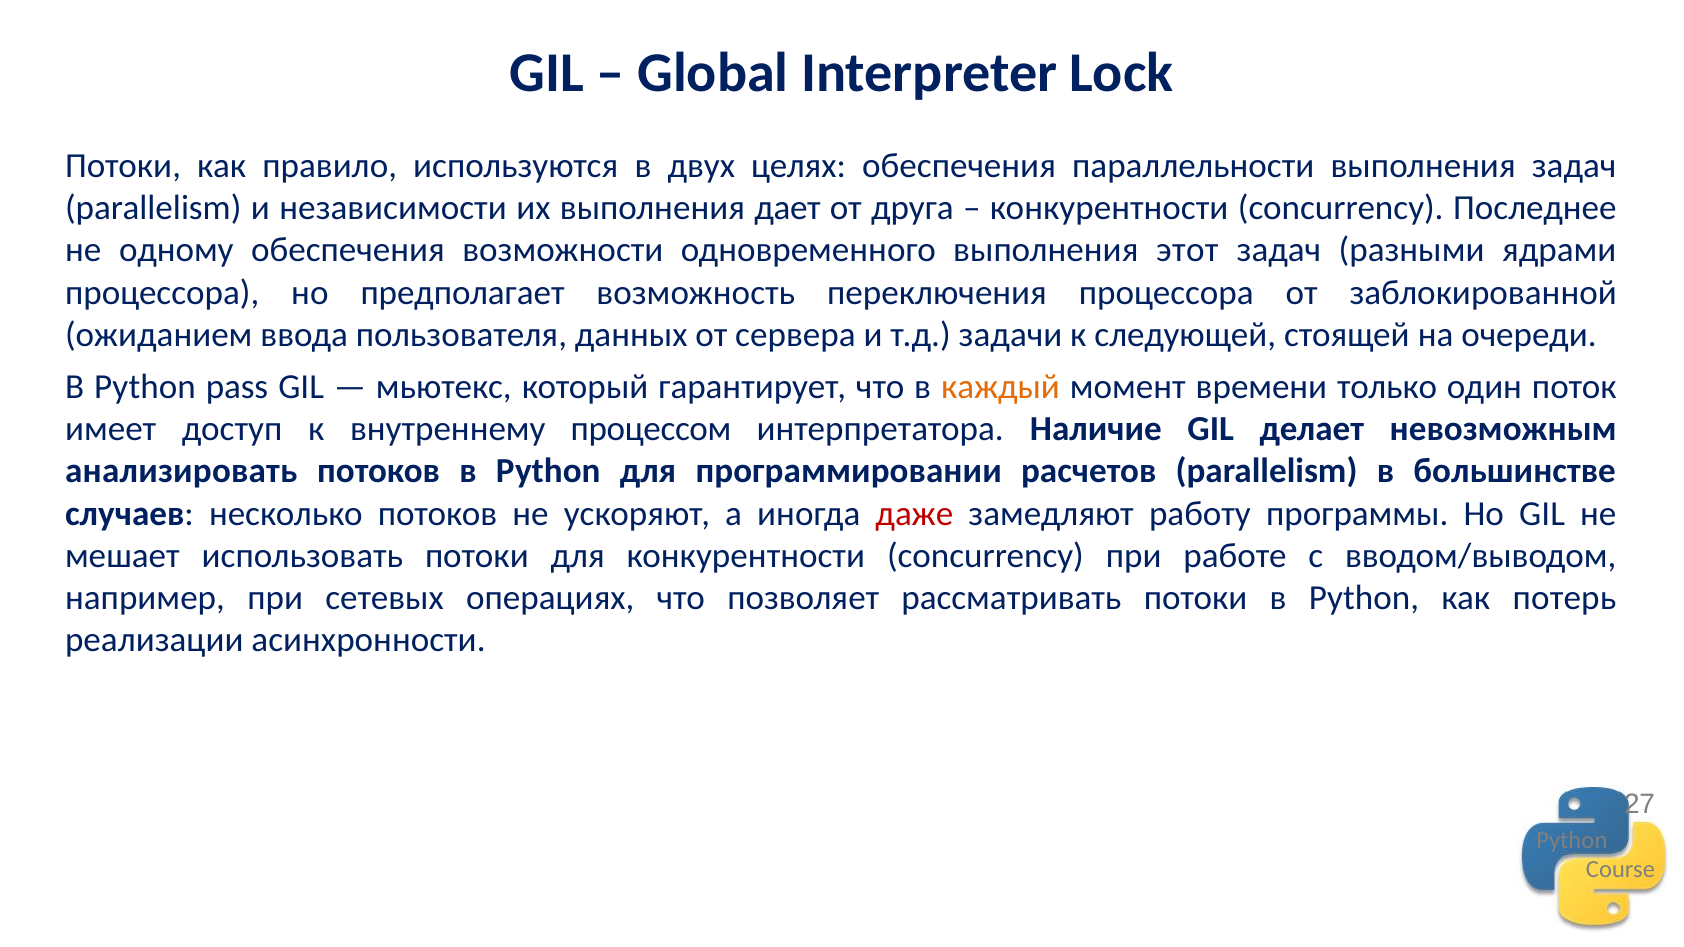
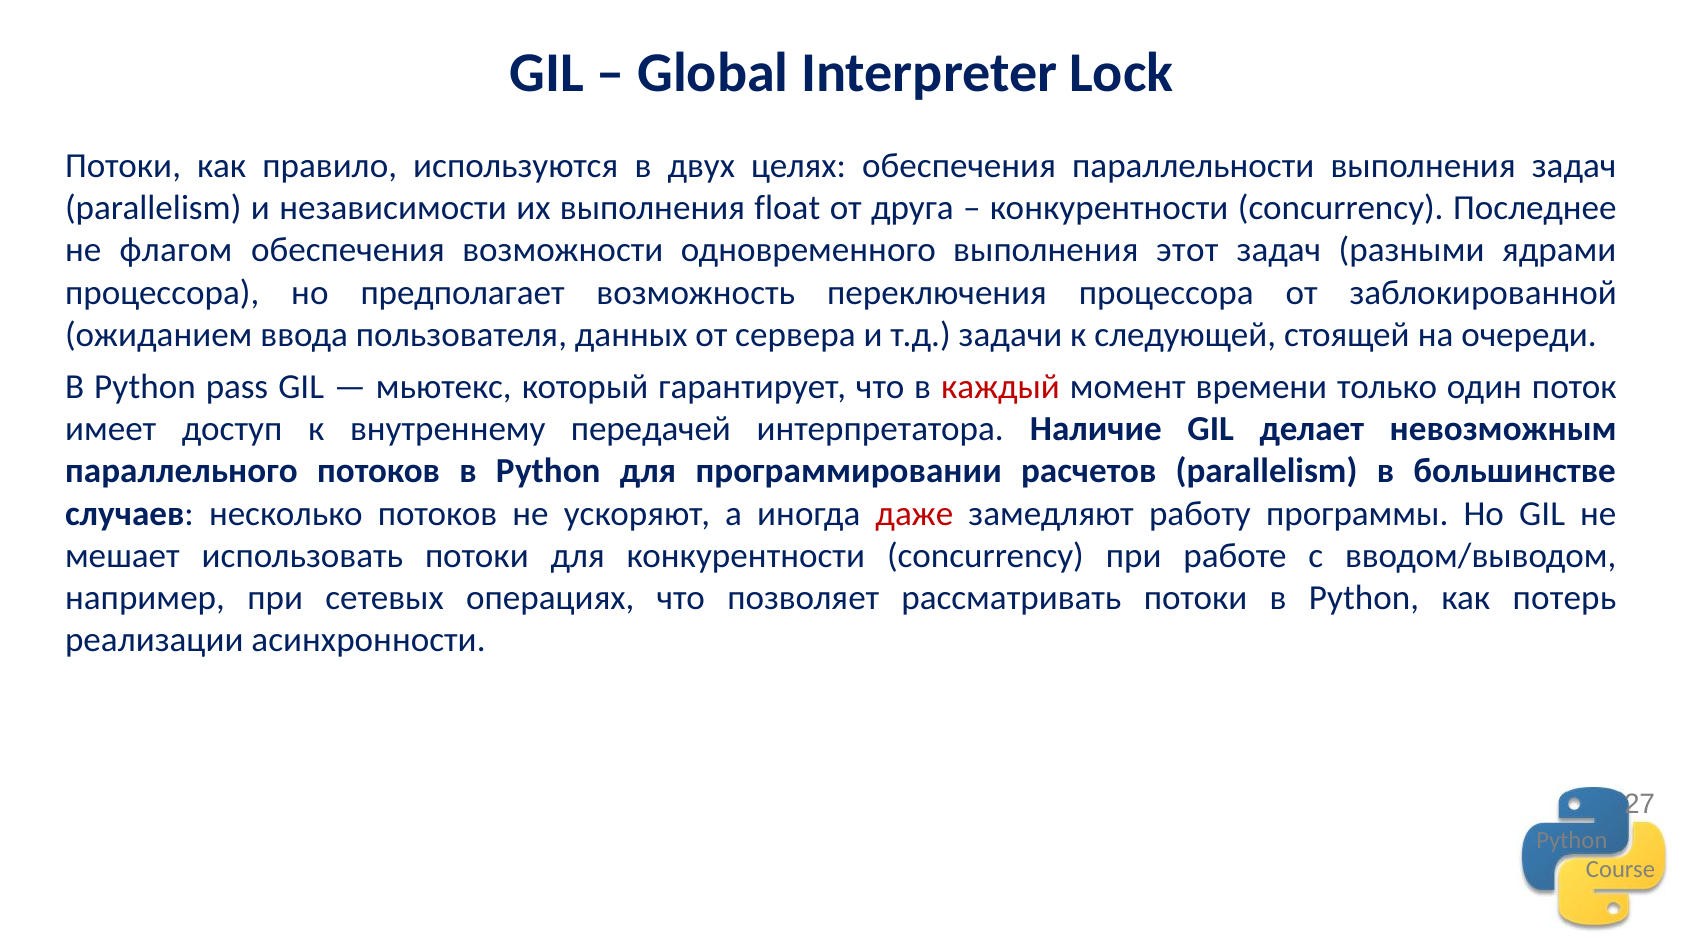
дает: дает -> float (787, 208)
одному: одному -> флагом (176, 250)
каждый colour: orange -> red (1001, 387)
процессом: процессом -> передачей (651, 429)
анализировать: анализировать -> параллельного (181, 472)
